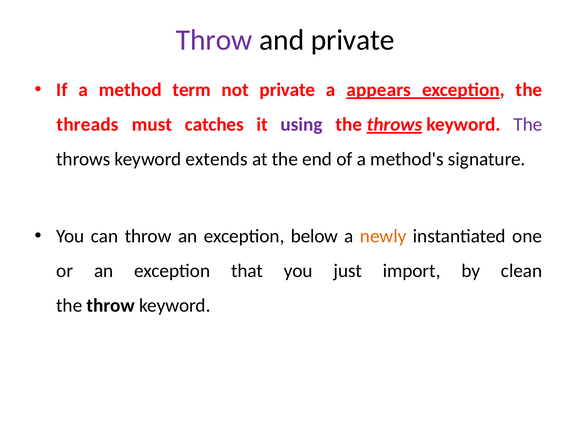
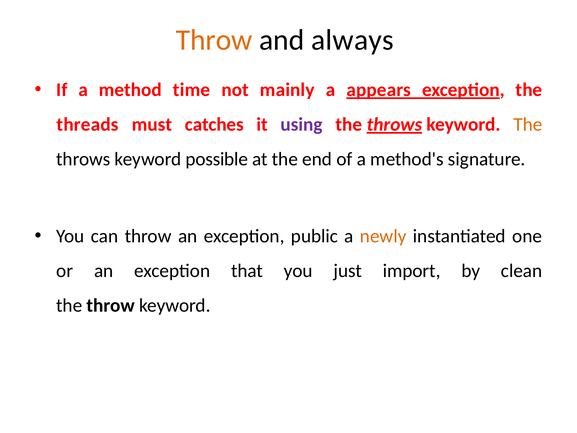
Throw colour: purple -> orange (214, 40)
and private: private -> always (352, 40)
term: term -> time (192, 90)
not private: private -> mainly (287, 90)
The colour: purple -> orange (528, 124)
extends: extends -> possible (217, 159)
below: below -> public (314, 236)
